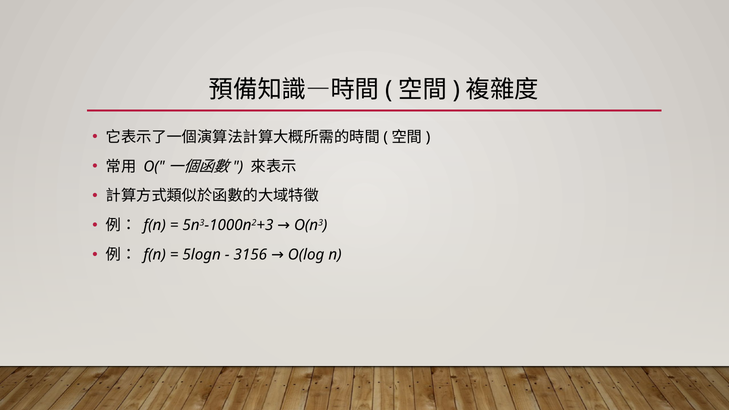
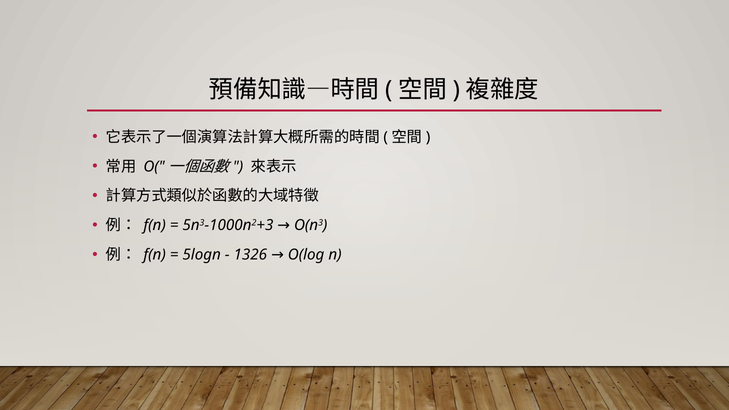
3156: 3156 -> 1326 (250, 255)
